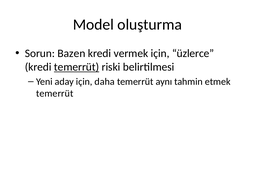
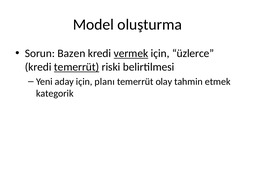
vermek underline: none -> present (131, 54)
daha: daha -> planı (105, 82)
aynı: aynı -> olay (164, 82)
temerrüt: temerrüt -> kategorik (55, 94)
